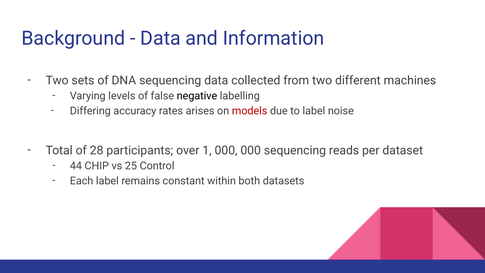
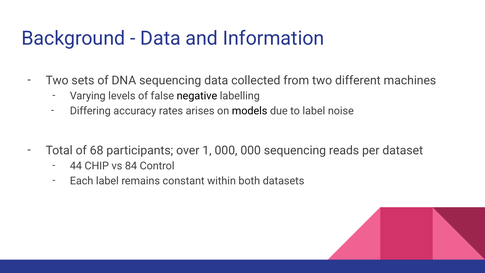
models colour: red -> black (250, 111)
28: 28 -> 68 (97, 150)
25: 25 -> 84 (131, 166)
